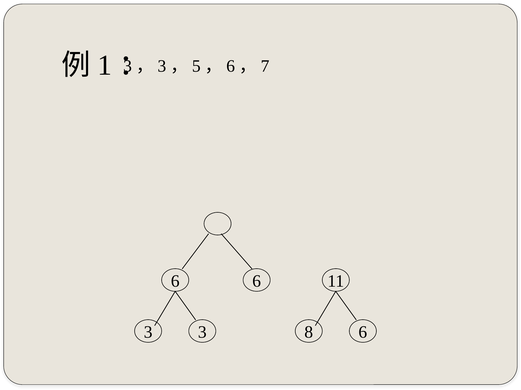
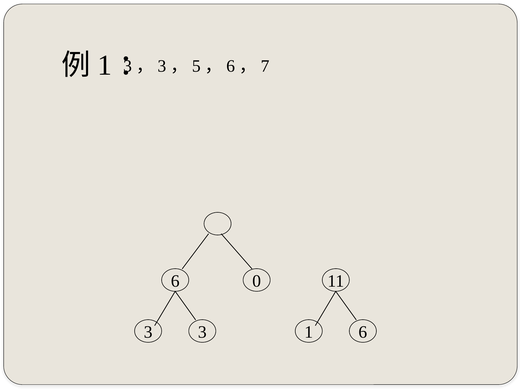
6: 6 -> 0 (257, 282)
3 8: 8 -> 1 (309, 333)
